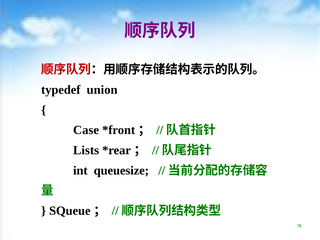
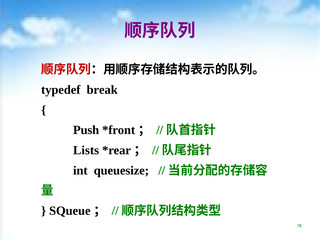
union: union -> break (102, 90)
Case: Case -> Push (86, 130)
